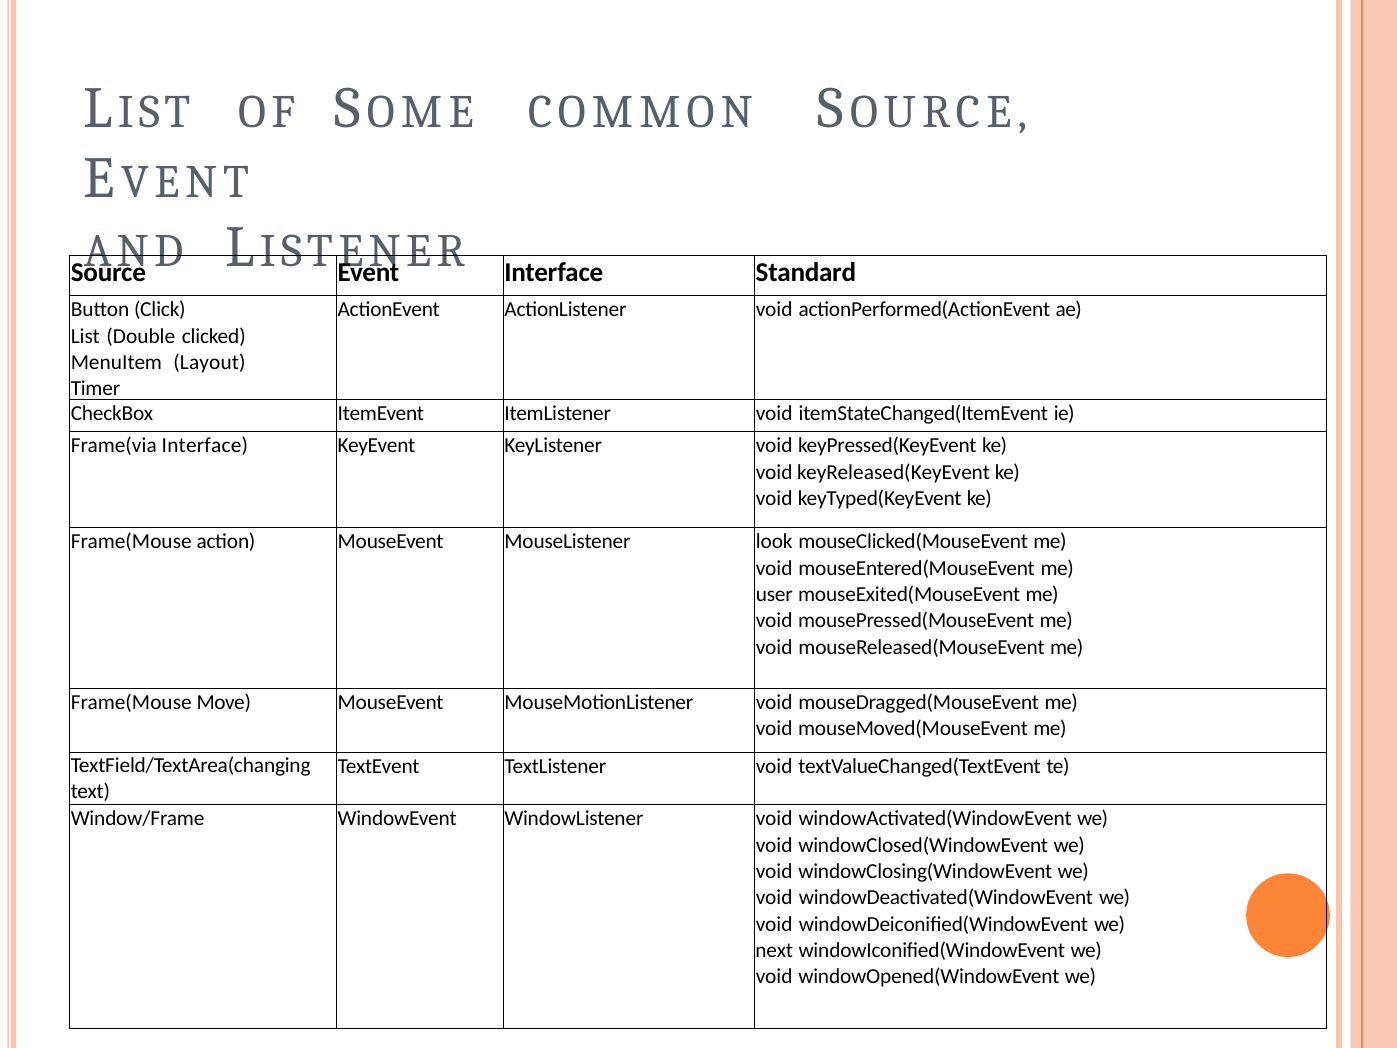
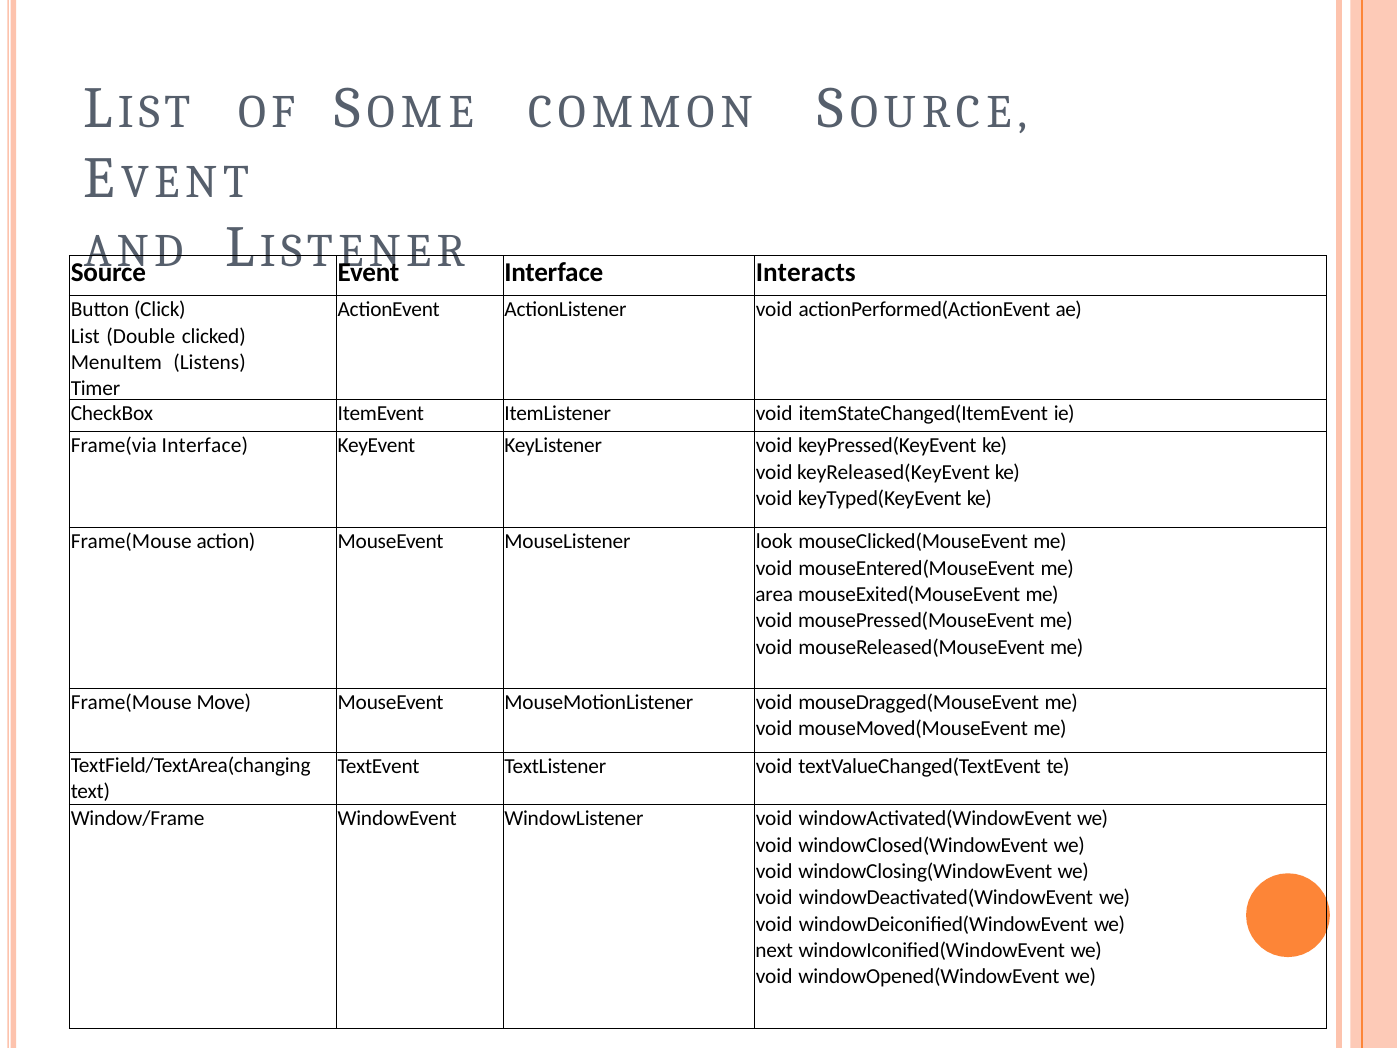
Standard: Standard -> Interacts (806, 273)
Layout: Layout -> Listens (210, 362)
user: user -> area (774, 594)
